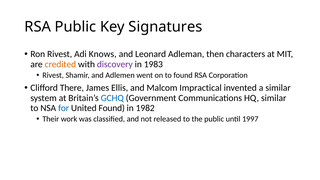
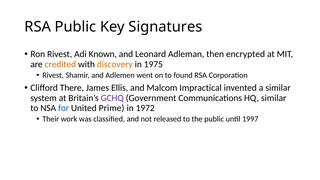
Knows: Knows -> Known (103, 54)
characters: characters -> encrypted (246, 54)
discovery colour: purple -> orange (115, 64)
1983: 1983 -> 1975 (153, 64)
GCHQ colour: blue -> purple (112, 98)
United Found: Found -> Prime (112, 108)
1982: 1982 -> 1972 (145, 108)
